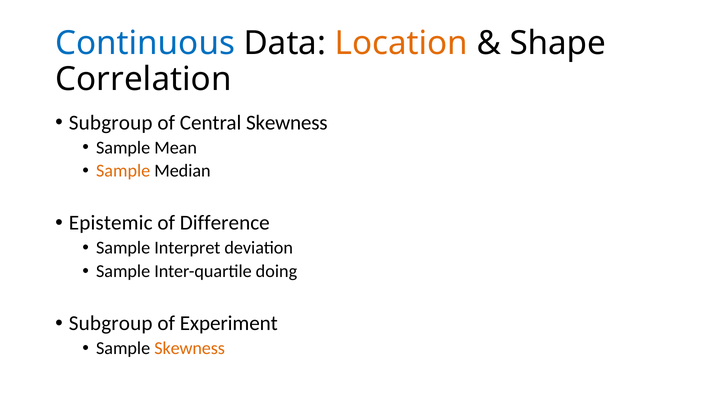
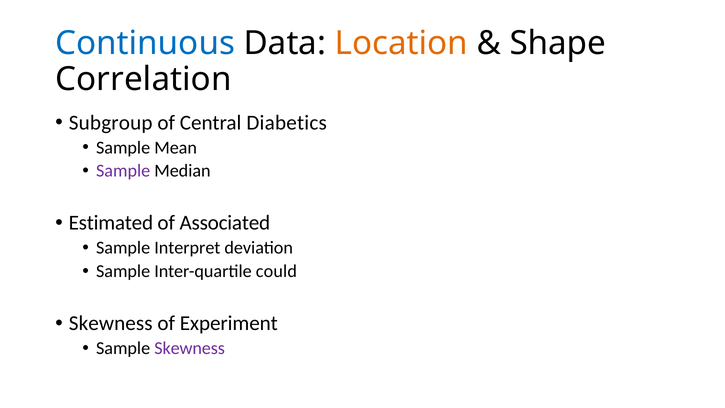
Central Skewness: Skewness -> Diabetics (287, 123)
Sample colour: orange -> purple (123, 171)
Epistemic: Epistemic -> Estimated (111, 223)
Difference: Difference -> Associated (225, 223)
doing: doing -> could (276, 271)
Subgroup: Subgroup -> Skewness (111, 323)
Skewness colour: orange -> purple (190, 348)
